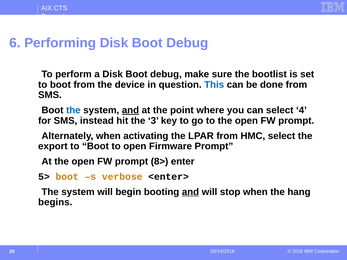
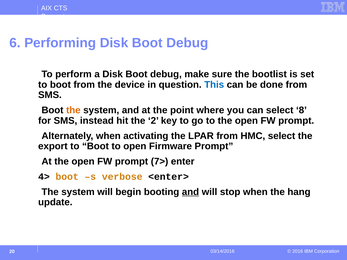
the colour: blue -> orange (73, 110)
and underline: present -> none (130, 110)
4: 4 -> 8 (301, 110)
3: 3 -> 2 (153, 121)
8>: 8> -> 7> (160, 162)
5>: 5> -> 4> (44, 177)
begins: begins -> update (55, 203)
